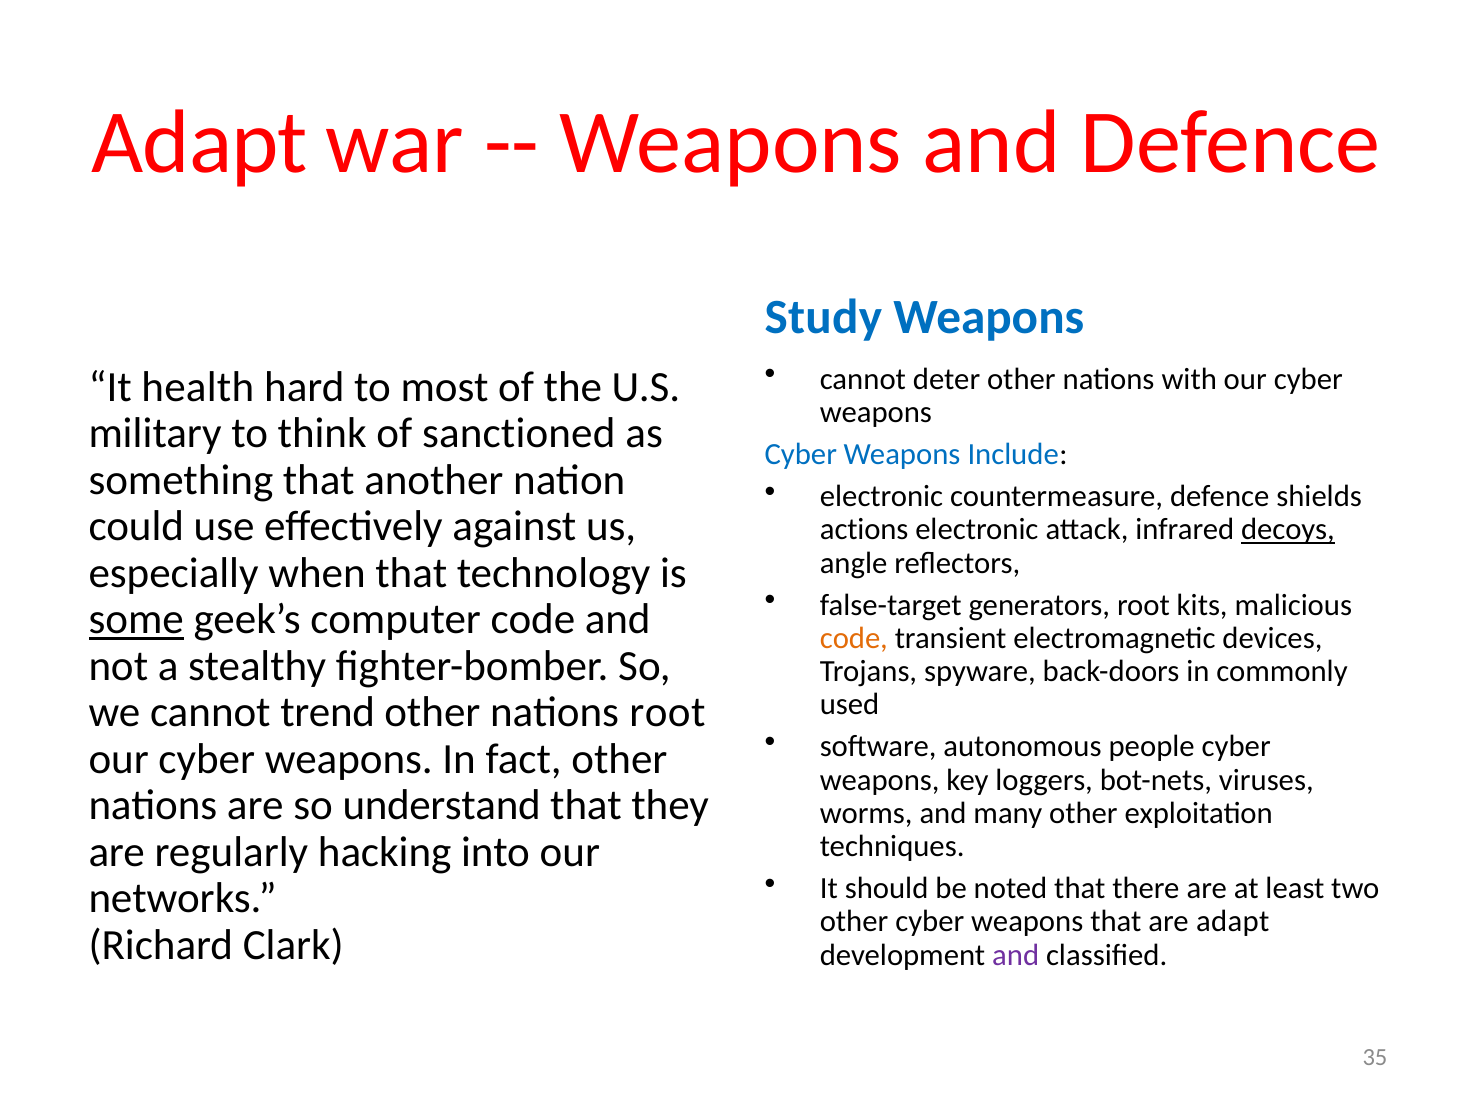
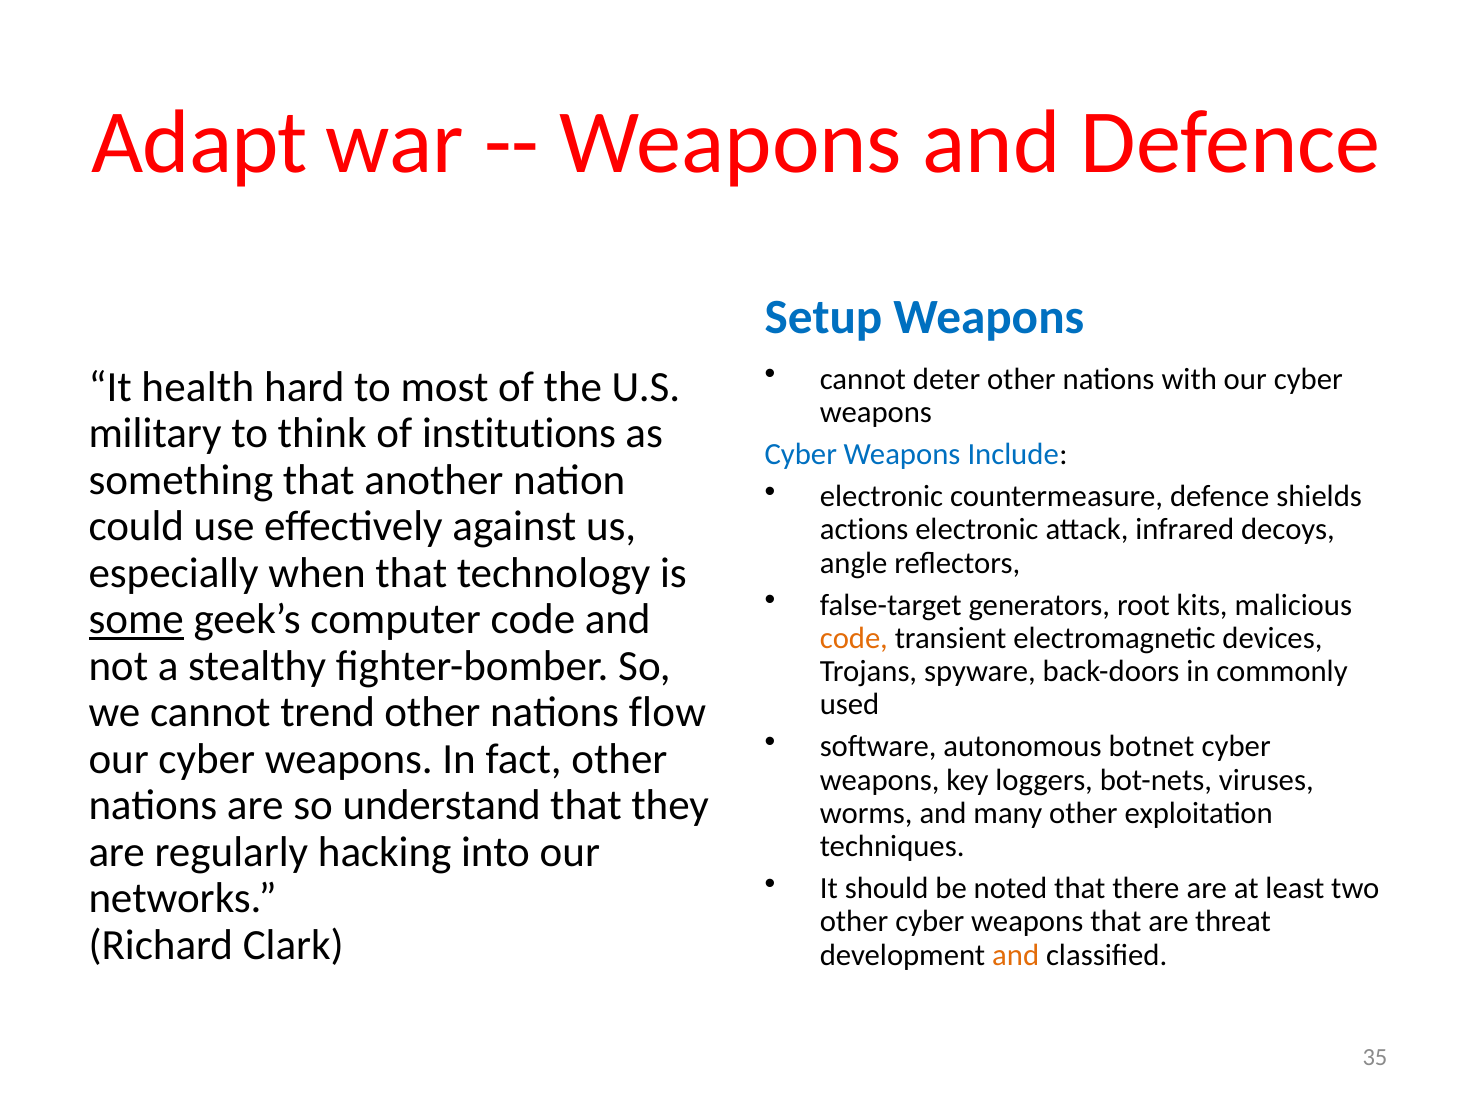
Study: Study -> Setup (823, 318)
sanctioned: sanctioned -> institutions (519, 434)
decoys underline: present -> none (1288, 530)
nations root: root -> flow (667, 713)
people: people -> botnet (1152, 747)
are adapt: adapt -> threat (1233, 922)
and colour: purple -> orange (1016, 955)
